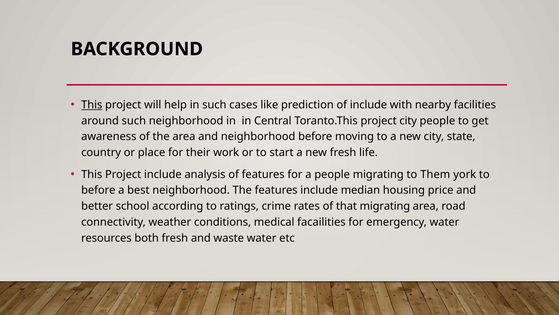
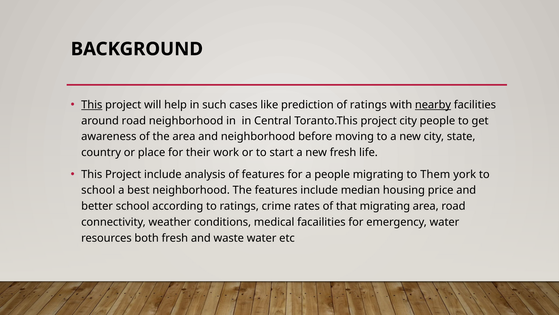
of include: include -> ratings (368, 105)
nearby underline: none -> present (433, 105)
around such: such -> road (134, 120)
before: before -> school (98, 190)
